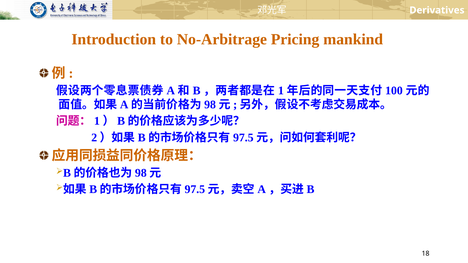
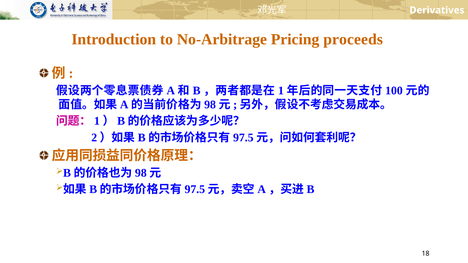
mankind: mankind -> proceeds (353, 40)
